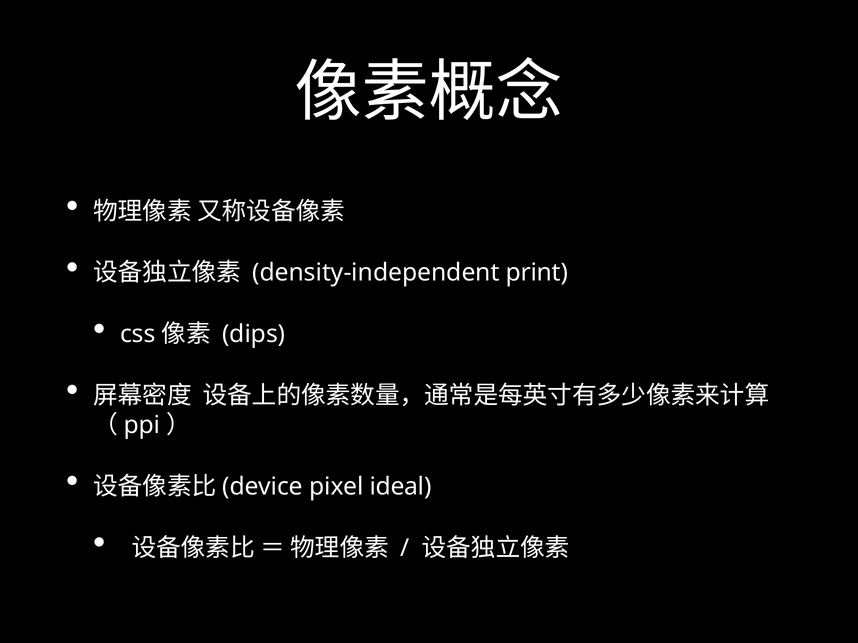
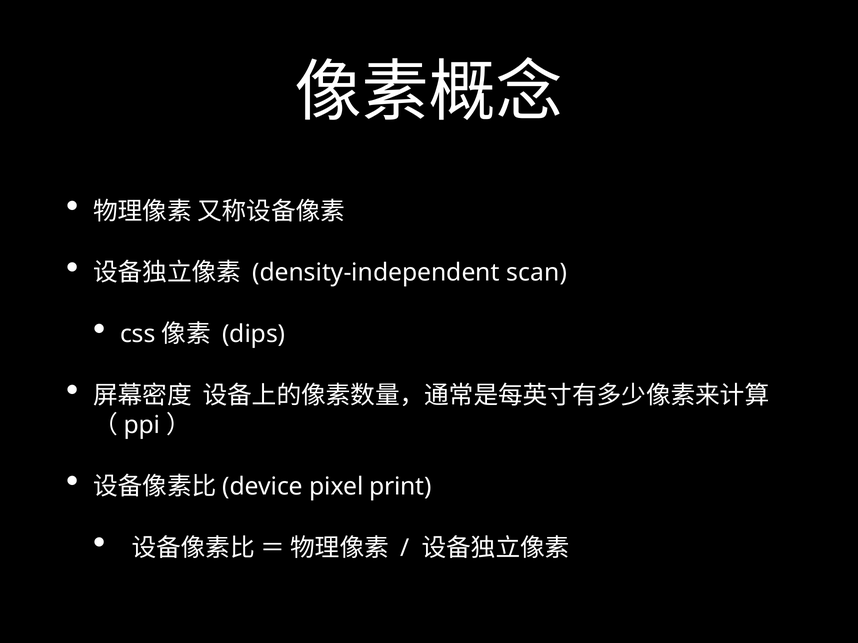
print: print -> scan (537, 273)
ideal: ideal -> print (401, 487)
